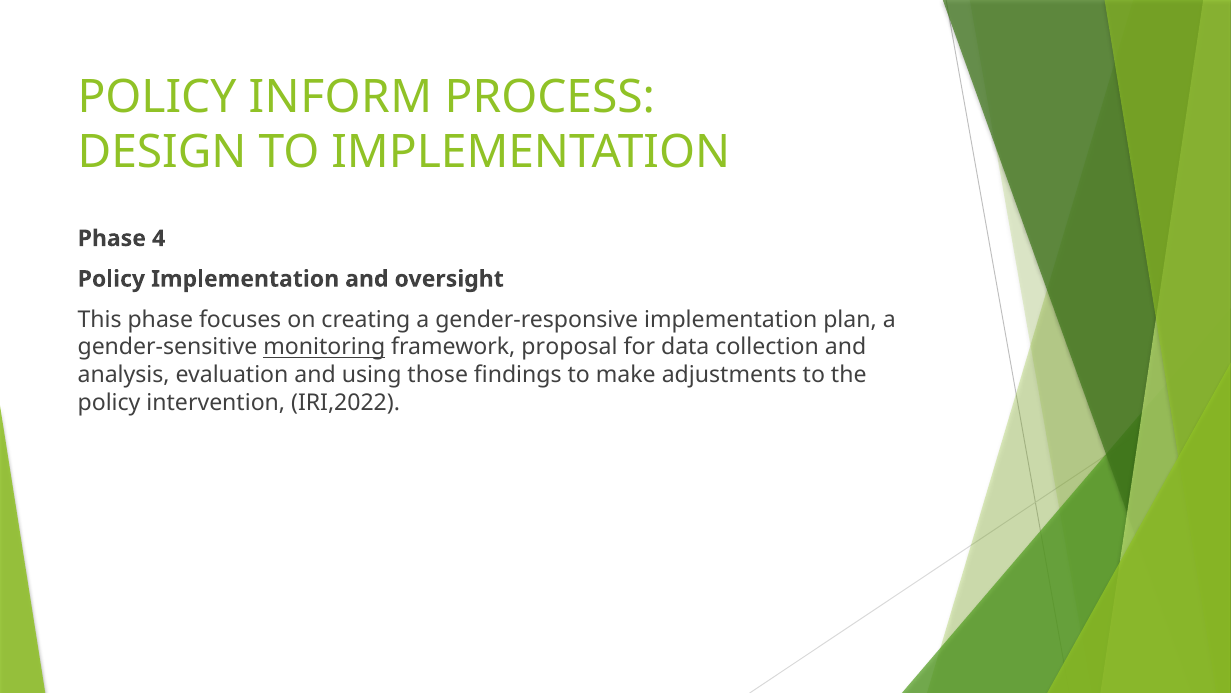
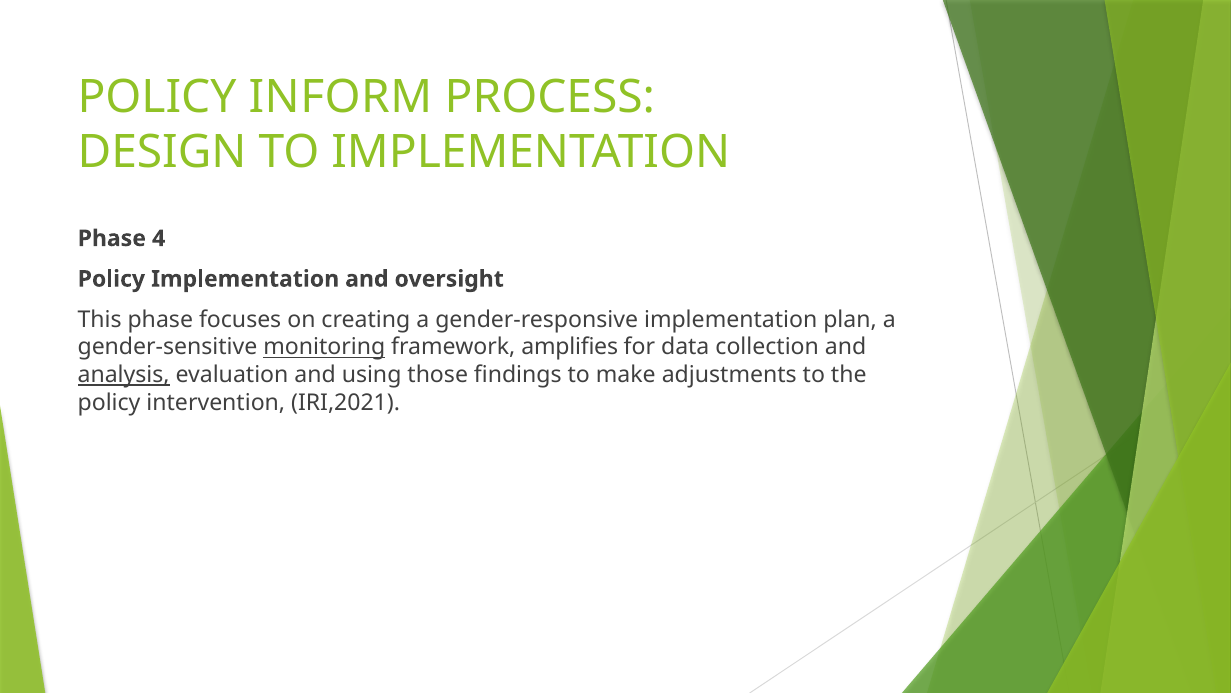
proposal: proposal -> amplifies (570, 347)
analysis underline: none -> present (124, 375)
IRI,2022: IRI,2022 -> IRI,2021 (346, 402)
